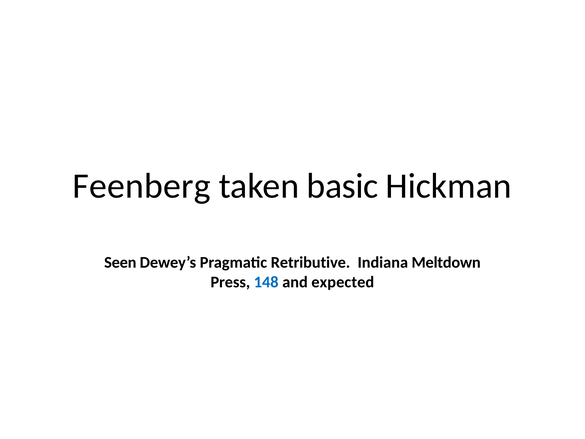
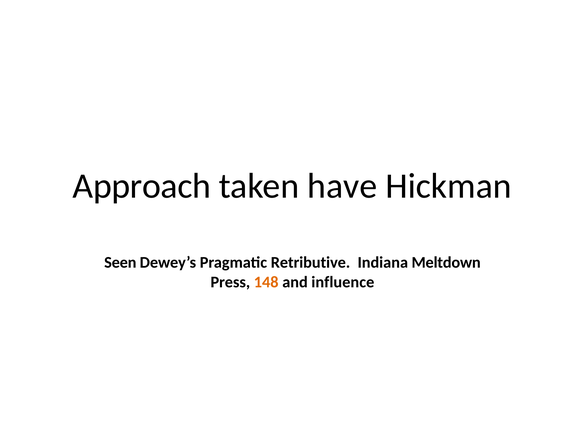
Feenberg: Feenberg -> Approach (142, 186)
basic: basic -> have (342, 186)
148 colour: blue -> orange (266, 282)
expected: expected -> influence (343, 282)
